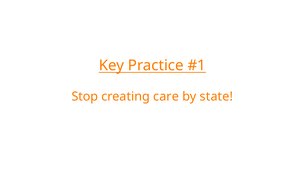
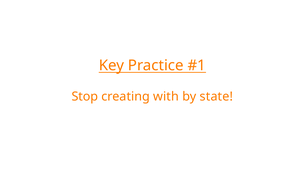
care: care -> with (166, 97)
